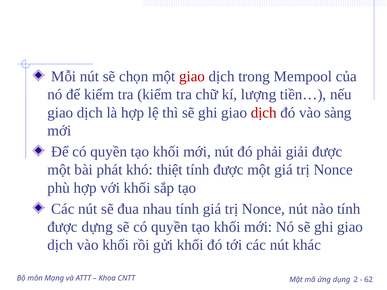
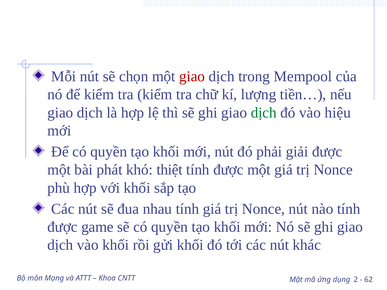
dịch colour: red -> green (264, 113)
sàng: sàng -> hiệu (338, 113)
dựng: dựng -> game (97, 227)
